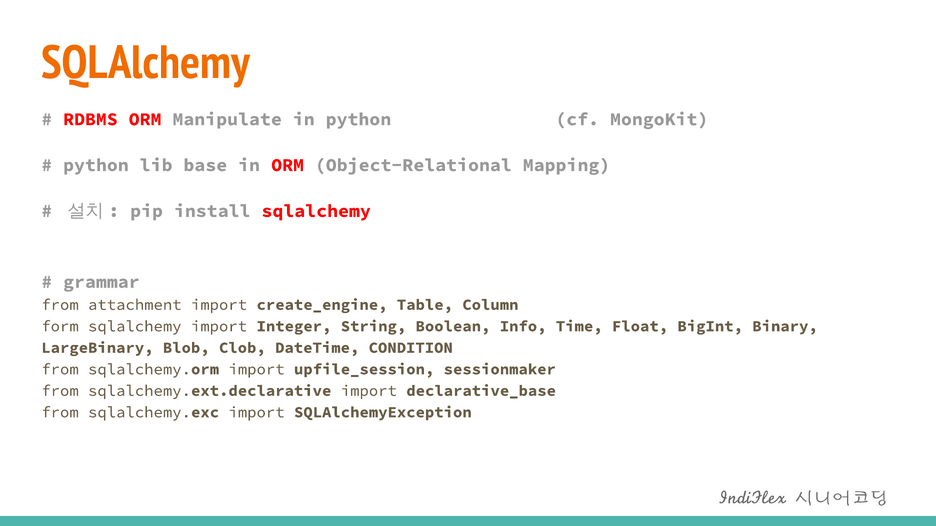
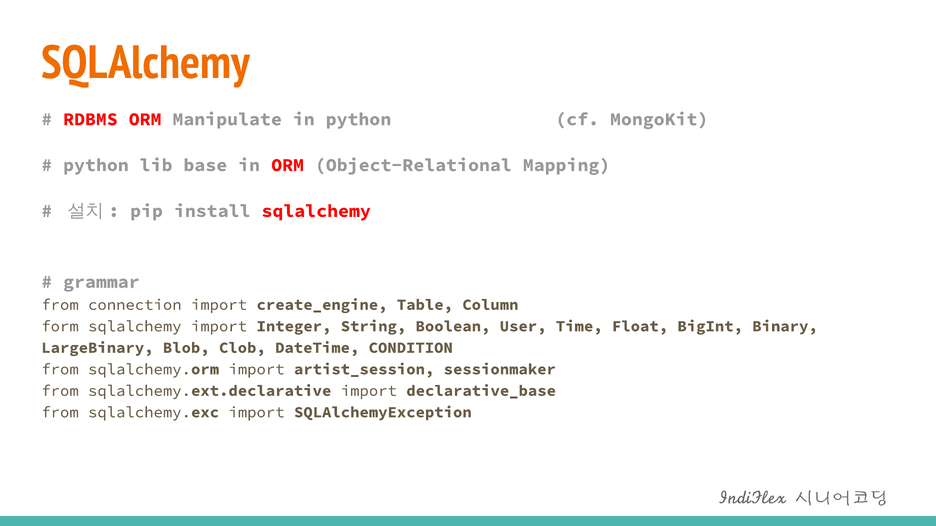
attachment: attachment -> connection (135, 305)
Info: Info -> User (523, 327)
upfile_session: upfile_session -> artist_session (364, 370)
